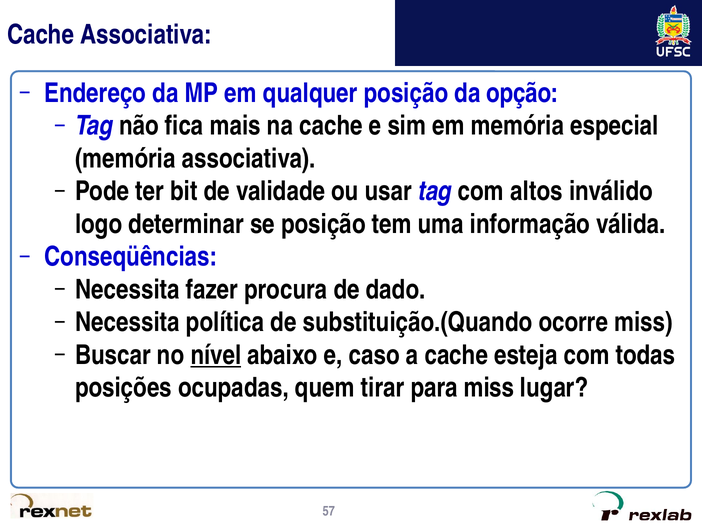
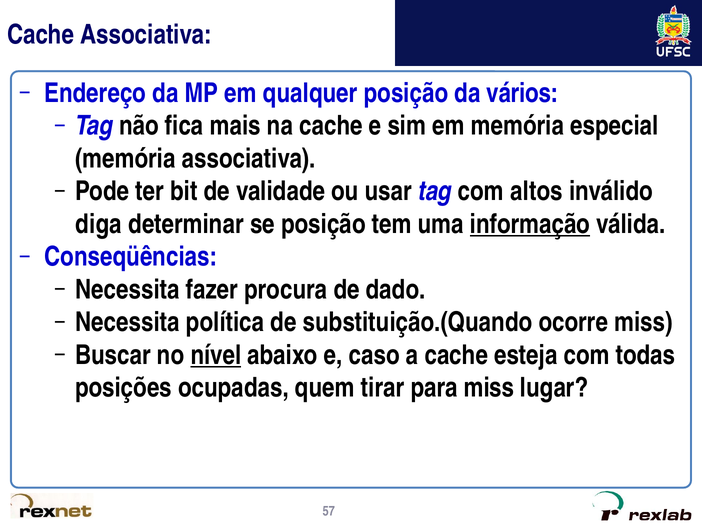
opção: opção -> vários (522, 93)
logo: logo -> diga (98, 224)
informação underline: none -> present (530, 224)
